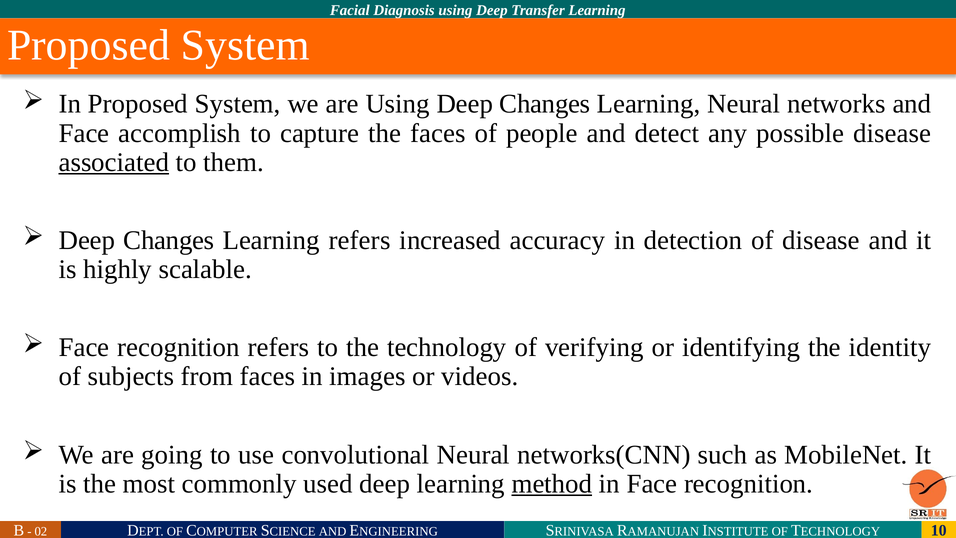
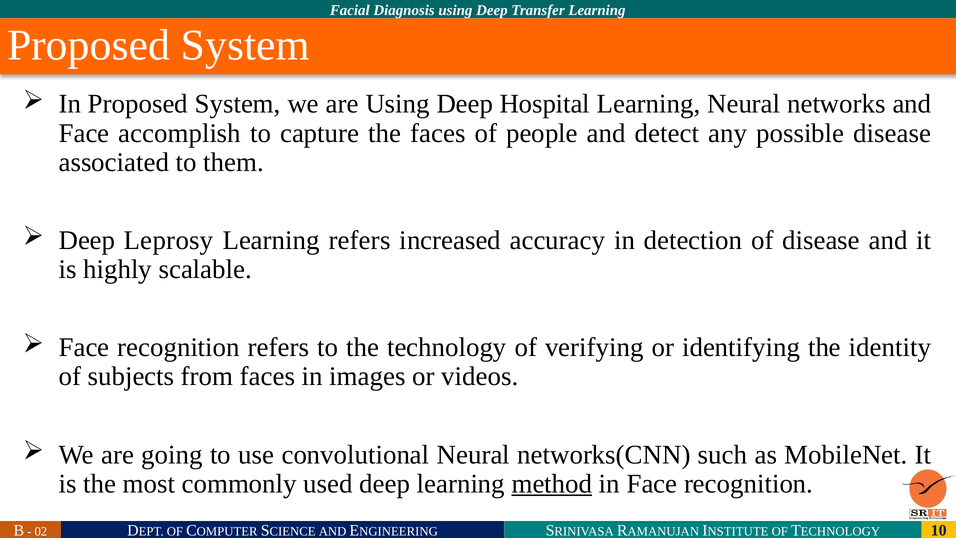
Using Deep Changes: Changes -> Hospital (545, 104)
associated underline: present -> none (114, 162)
Changes: Changes -> Leprosy (169, 240)
